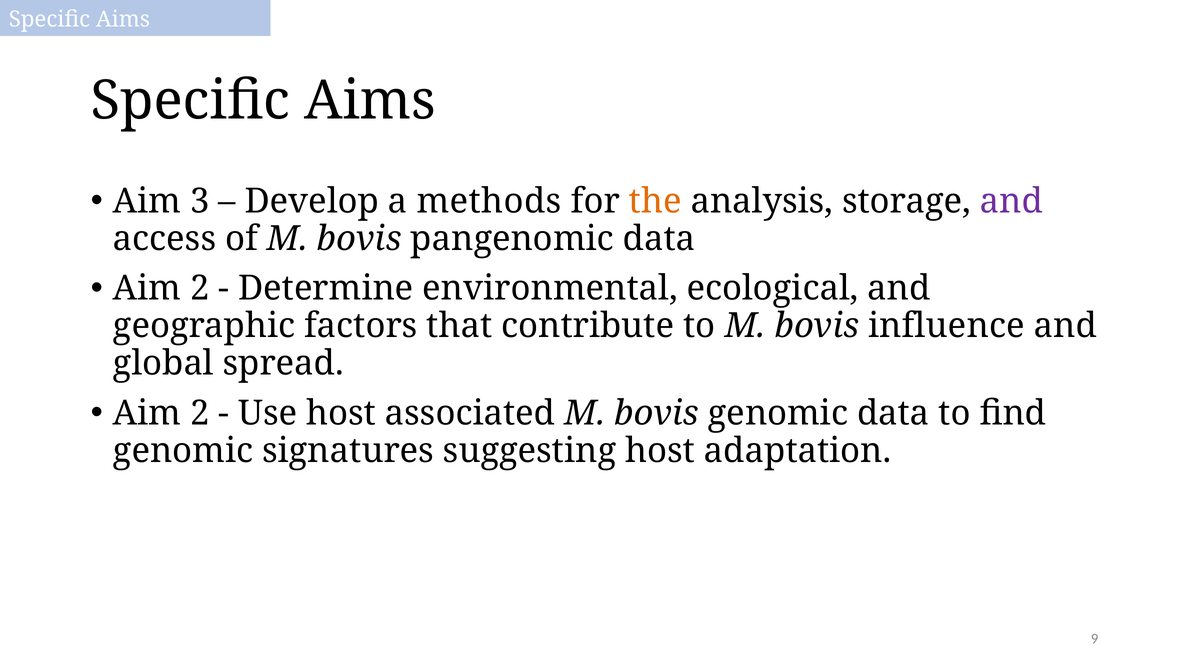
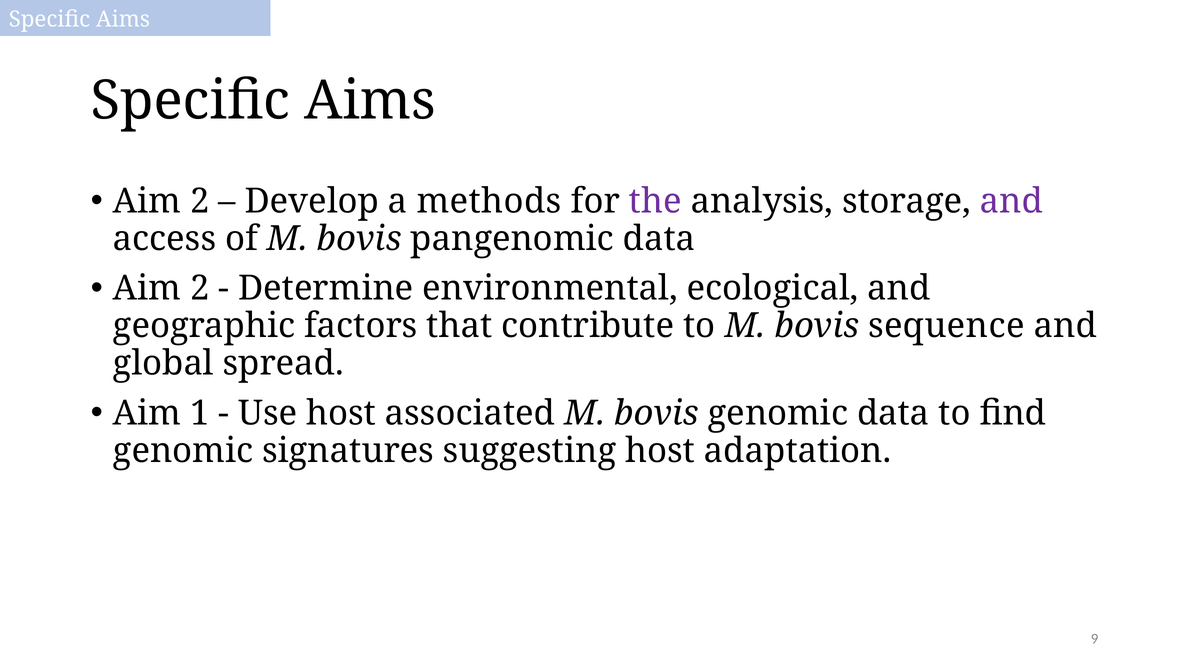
3: 3 -> 2 (200, 201)
the colour: orange -> purple (655, 201)
influence: influence -> sequence (946, 326)
2: 2 -> 1 (200, 413)
